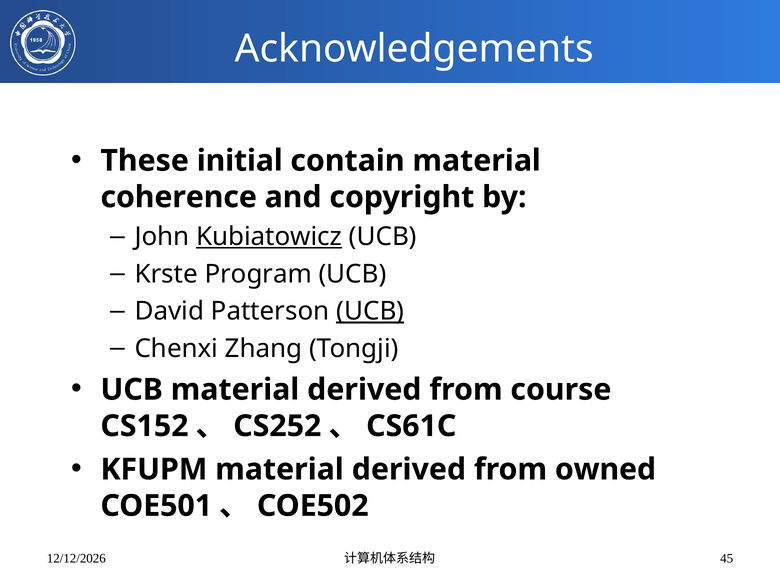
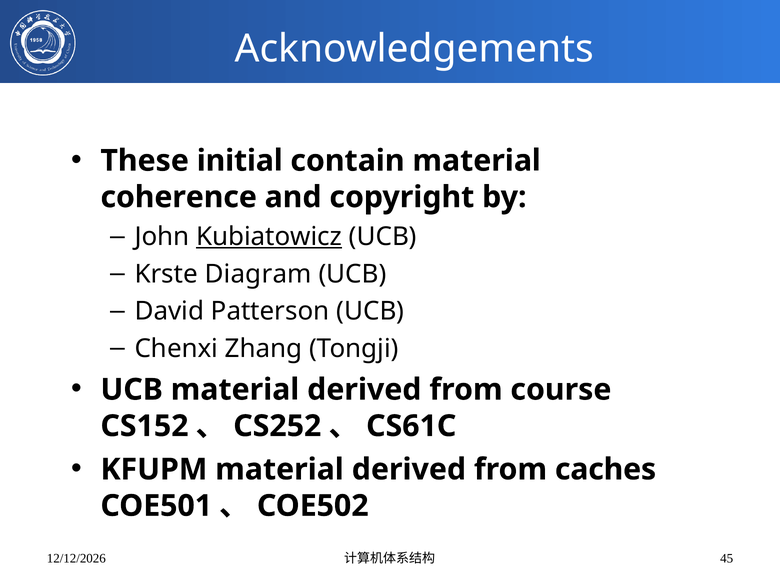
Program: Program -> Diagram (258, 274)
UCB underline: present -> none (370, 311)
owned: owned -> caches (606, 469)
